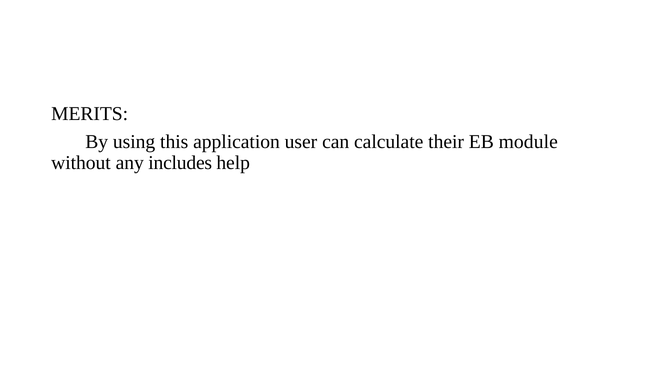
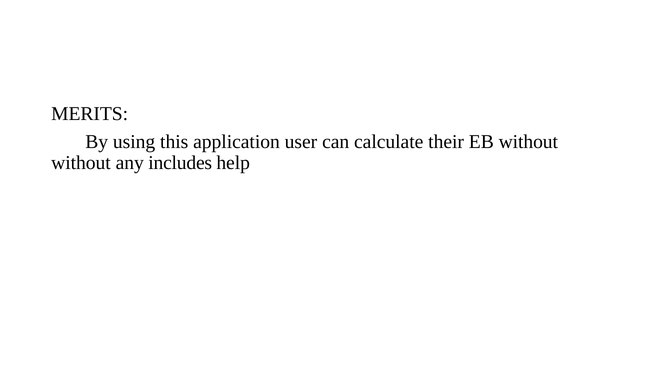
EB module: module -> without (528, 142)
